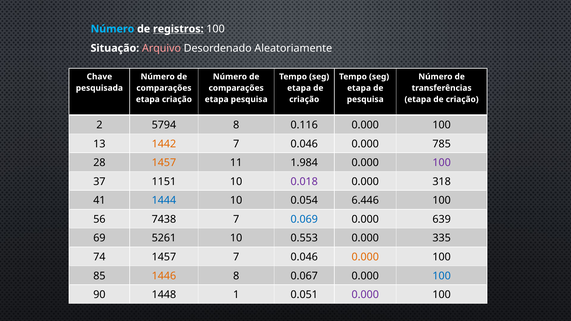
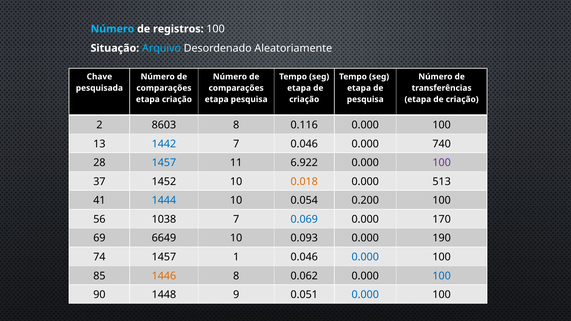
registros underline: present -> none (178, 29)
Arquivo colour: pink -> light blue (162, 48)
5794: 5794 -> 8603 (164, 125)
1442 colour: orange -> blue (164, 144)
785: 785 -> 740 (442, 144)
1457 colour: orange -> blue (164, 163)
1.984: 1.984 -> 6.922 (304, 163)
1151: 1151 -> 1452 (164, 182)
0.018 colour: purple -> orange (304, 182)
318: 318 -> 513 (442, 182)
6.446: 6.446 -> 0.200 (365, 201)
7438: 7438 -> 1038 (164, 219)
639: 639 -> 170 (442, 219)
5261: 5261 -> 6649 (164, 238)
0.553: 0.553 -> 0.093 (304, 238)
335: 335 -> 190 (442, 238)
1457 7: 7 -> 1 (236, 257)
0.000 colour: orange -> blue (365, 257)
0.067: 0.067 -> 0.062 (304, 276)
1: 1 -> 9 (236, 295)
0.000 colour: purple -> blue (365, 295)
